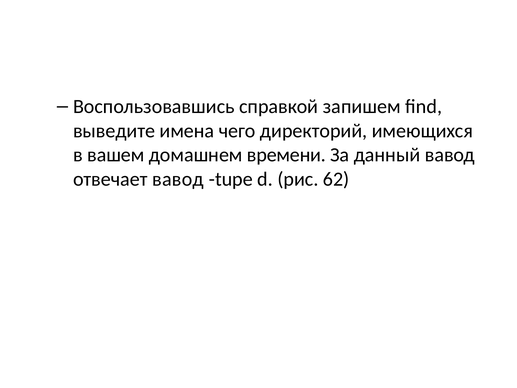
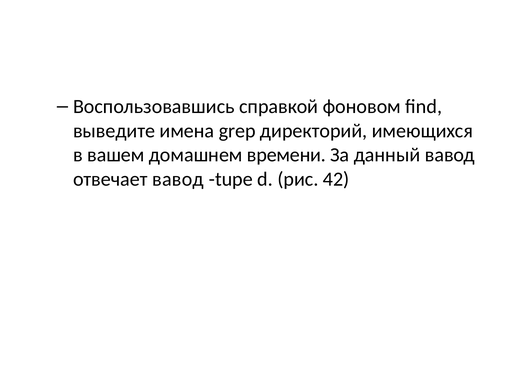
запишем: запишем -> фоновом (362, 107)
чего: чего -> grep (237, 131)
62: 62 -> 42 (336, 179)
